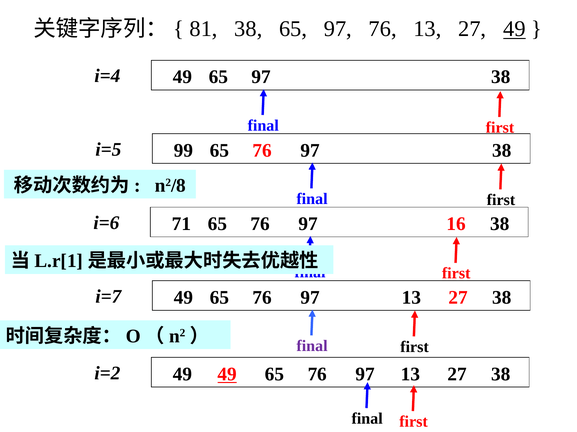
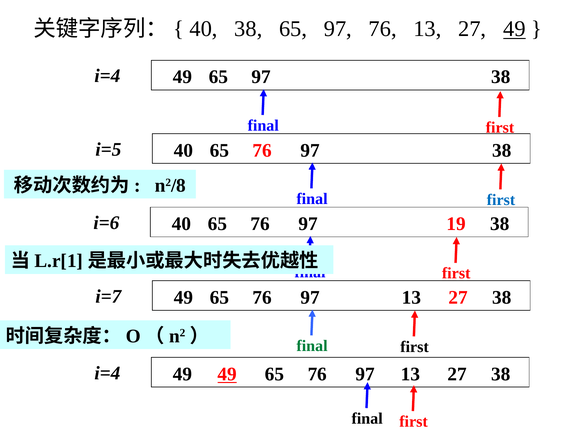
81: 81 -> 40 (204, 29)
i=5 99: 99 -> 40 (183, 151)
first colour: black -> blue (501, 200)
i=6 71: 71 -> 40 (181, 224)
16: 16 -> 19 (456, 224)
final colour: purple -> green (312, 346)
i=2: i=2 -> i=4 (107, 374)
